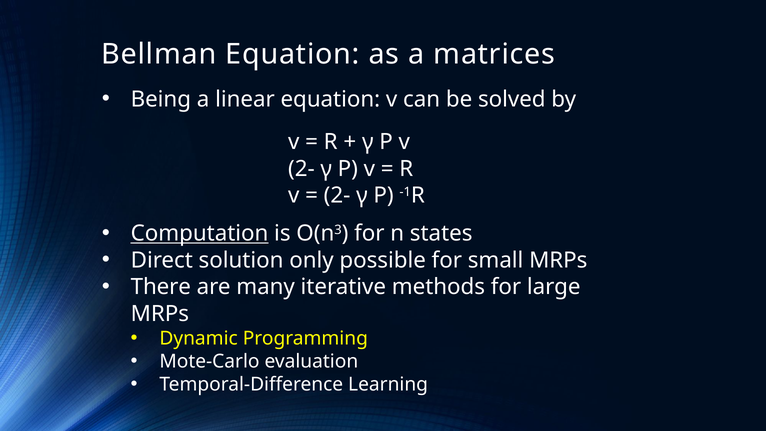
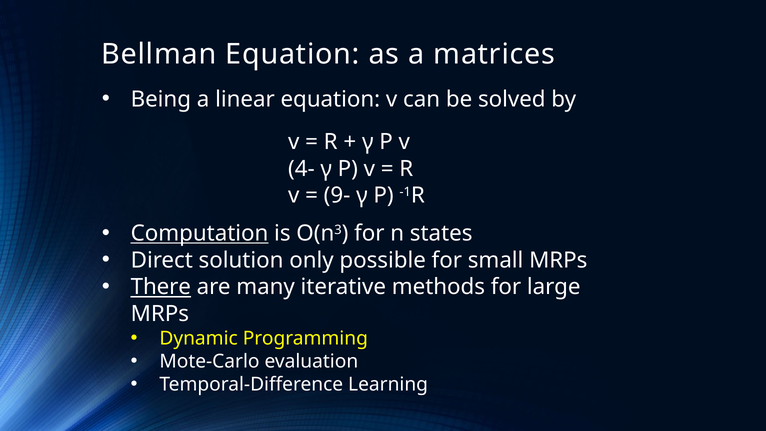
2-: 2- -> 4- (301, 169)
2-: 2- -> 9- (337, 195)
There underline: none -> present (161, 287)
